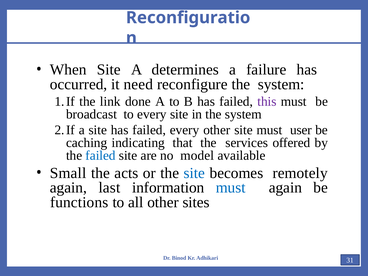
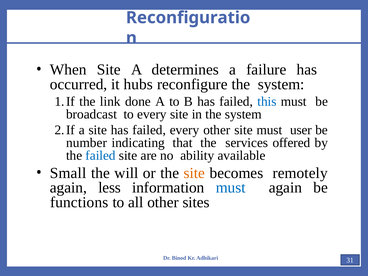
need: need -> hubs (138, 84)
this colour: purple -> blue (267, 101)
caching: caching -> number (87, 143)
model: model -> ability (197, 156)
acts: acts -> will (126, 173)
site colour: blue -> orange (194, 173)
last: last -> less (110, 188)
